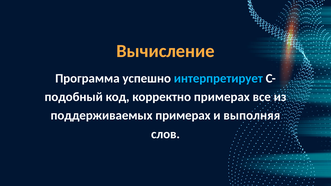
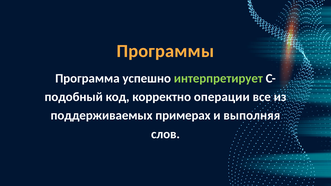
Вычисление: Вычисление -> Программы (165, 51)
интерпретирует colour: light blue -> light green (218, 79)
корректно примерах: примерах -> операции (222, 97)
